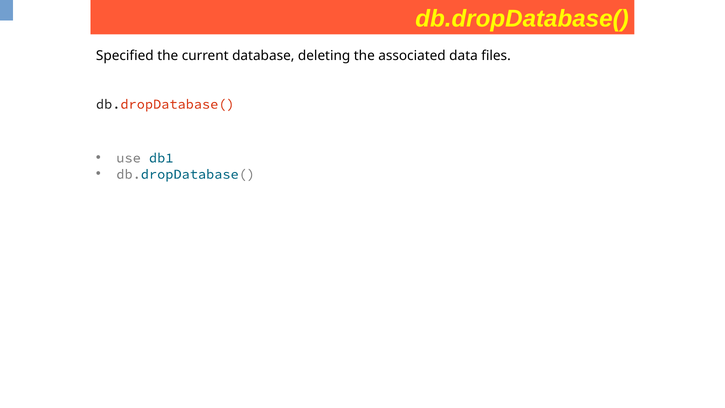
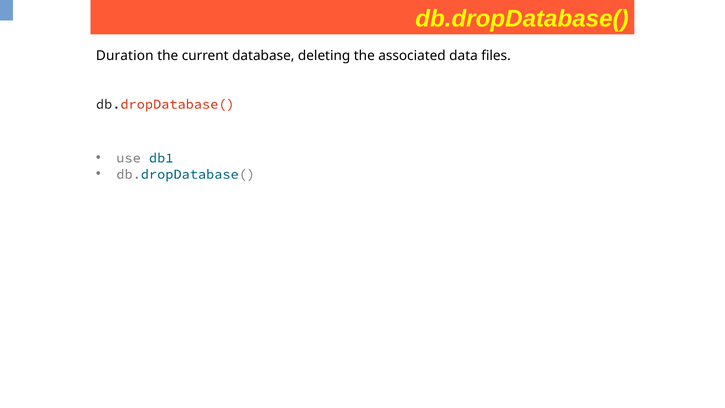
Specified: Specified -> Duration (125, 56)
